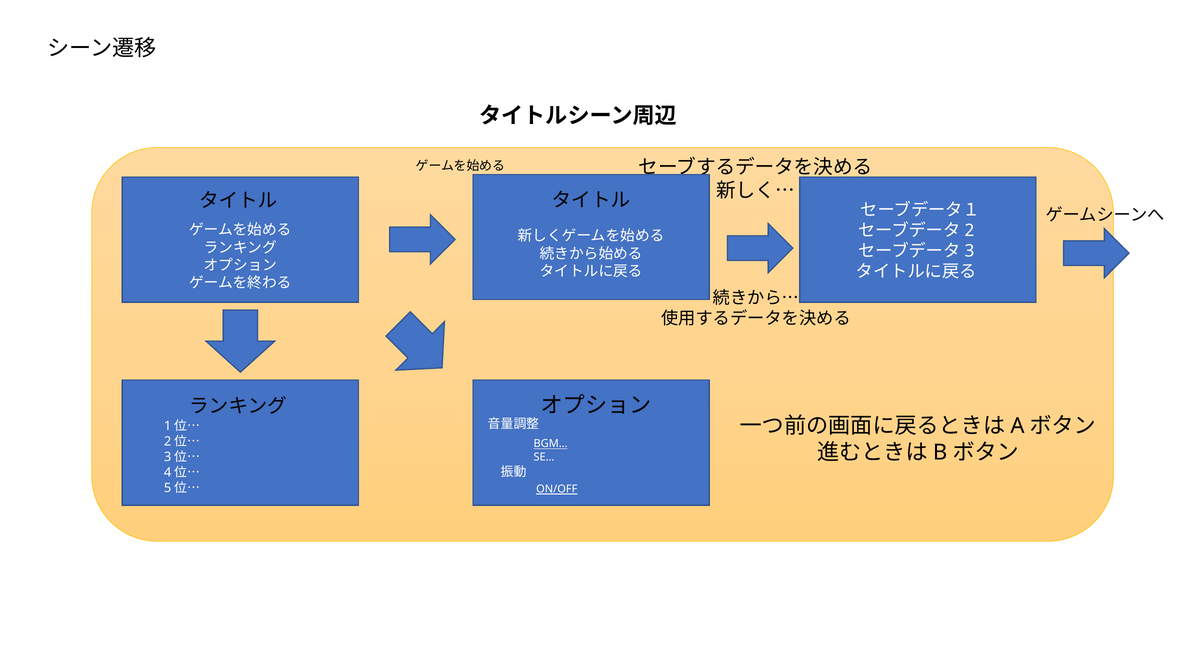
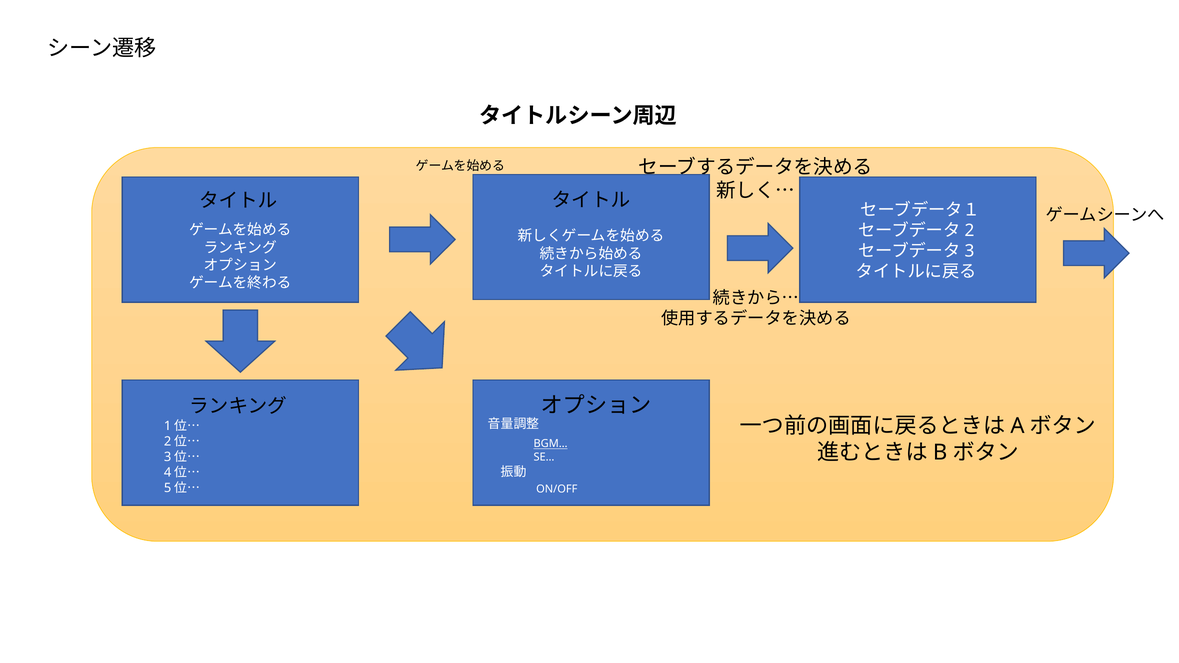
ON/OFF underline: present -> none (557, 489)
